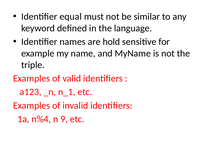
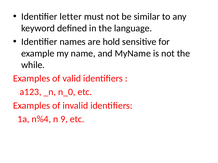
equal: equal -> letter (71, 17)
triple: triple -> while (33, 65)
n_1: n_1 -> n_0 (67, 92)
